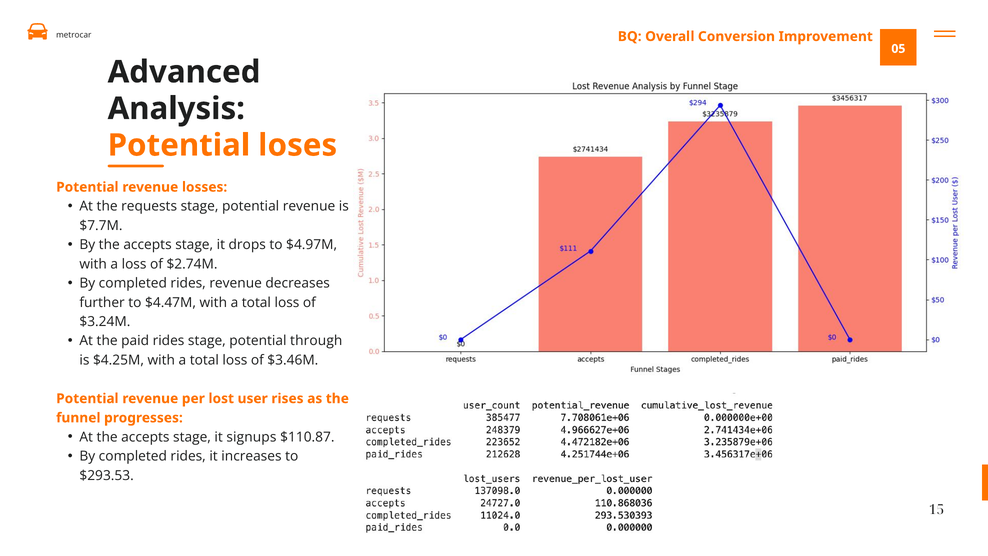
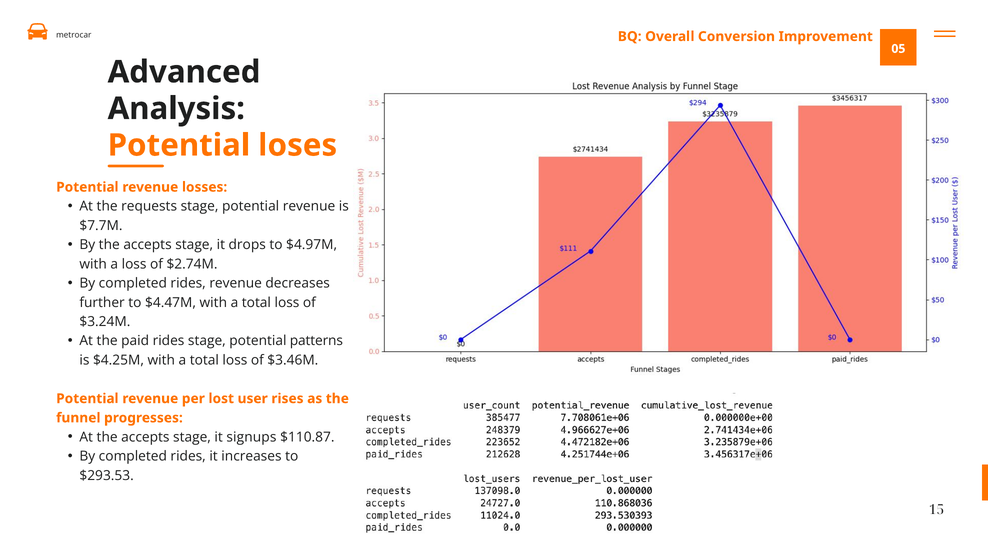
through: through -> patterns (316, 341)
